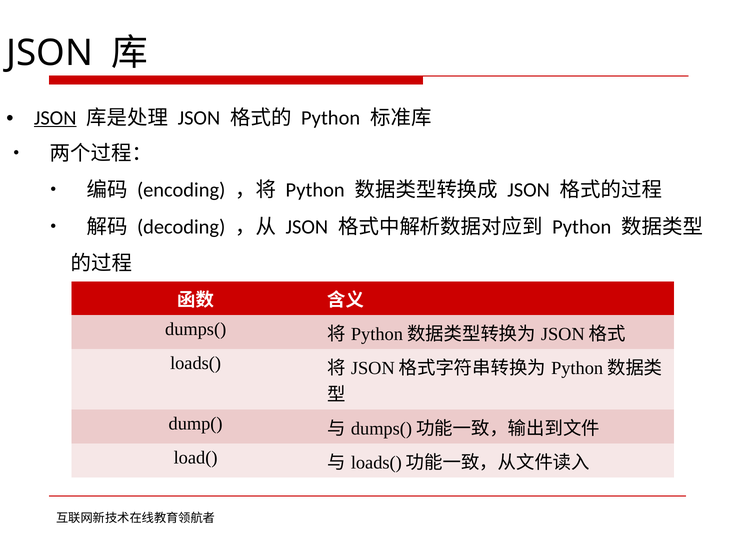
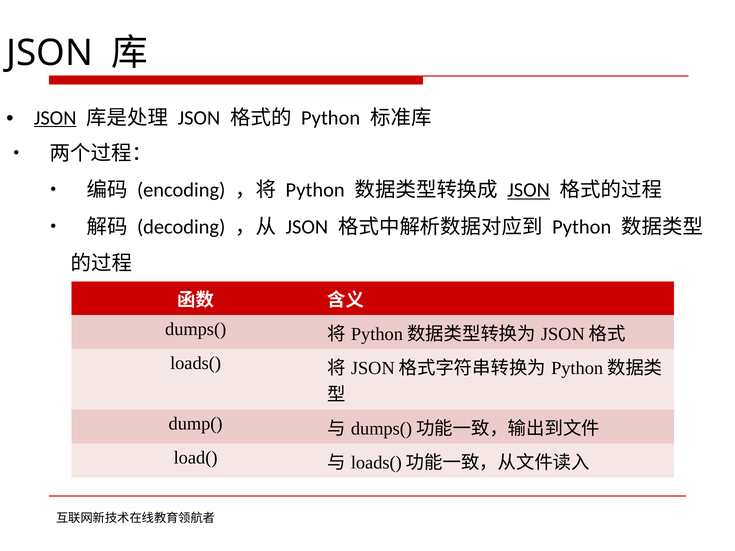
JSON underline: none -> present (529, 190)
